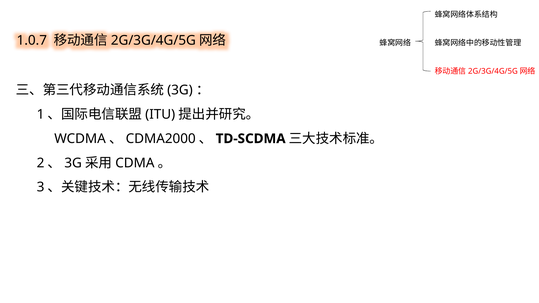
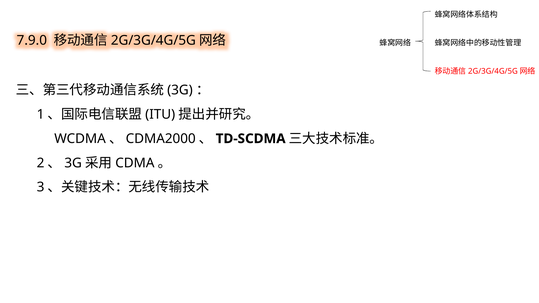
1.0.7: 1.0.7 -> 7.9.0 (32, 41)
